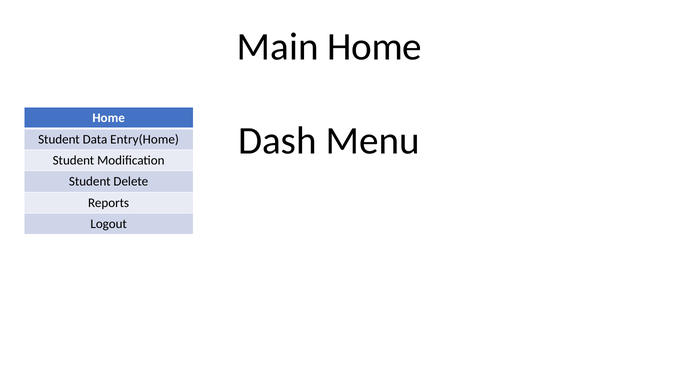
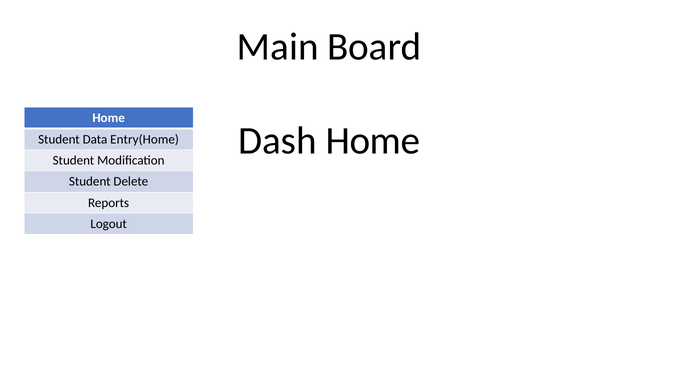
Main Home: Home -> Board (374, 47)
Dash Menu: Menu -> Home (373, 141)
